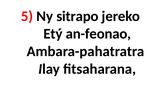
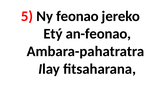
sitrapo: sitrapo -> feonao (77, 16)
